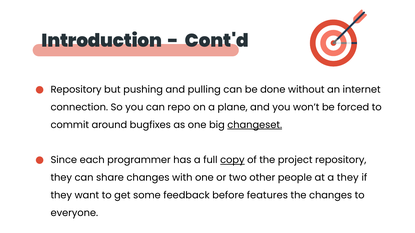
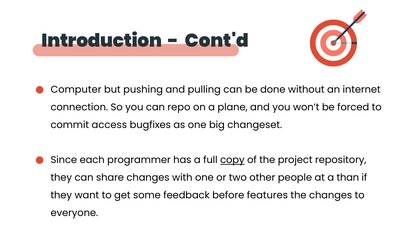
Repository: Repository -> Computer (76, 90)
around: around -> access (109, 125)
changeset underline: present -> none (255, 125)
a they: they -> than (348, 178)
